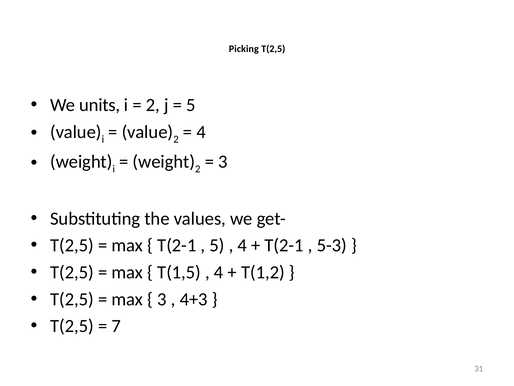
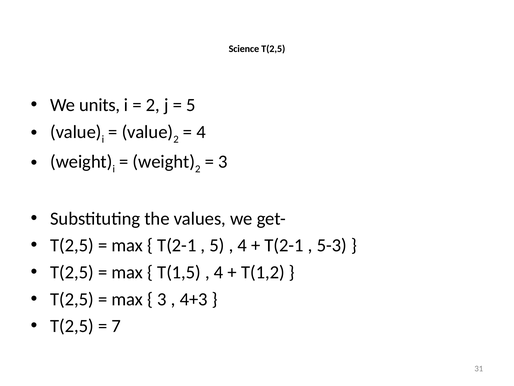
Picking: Picking -> Science (244, 49)
